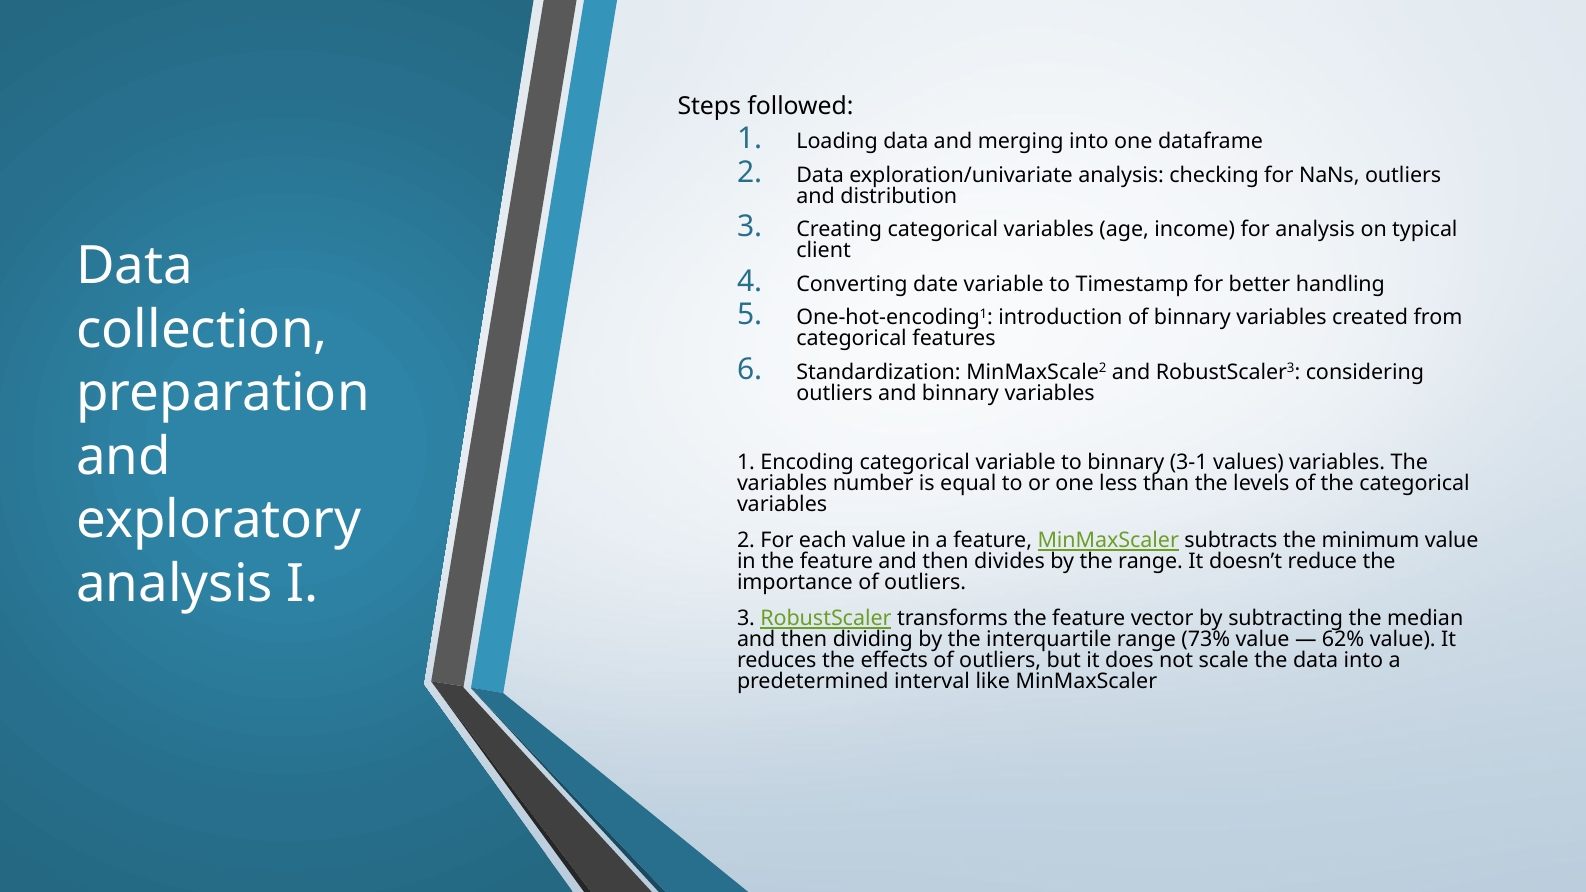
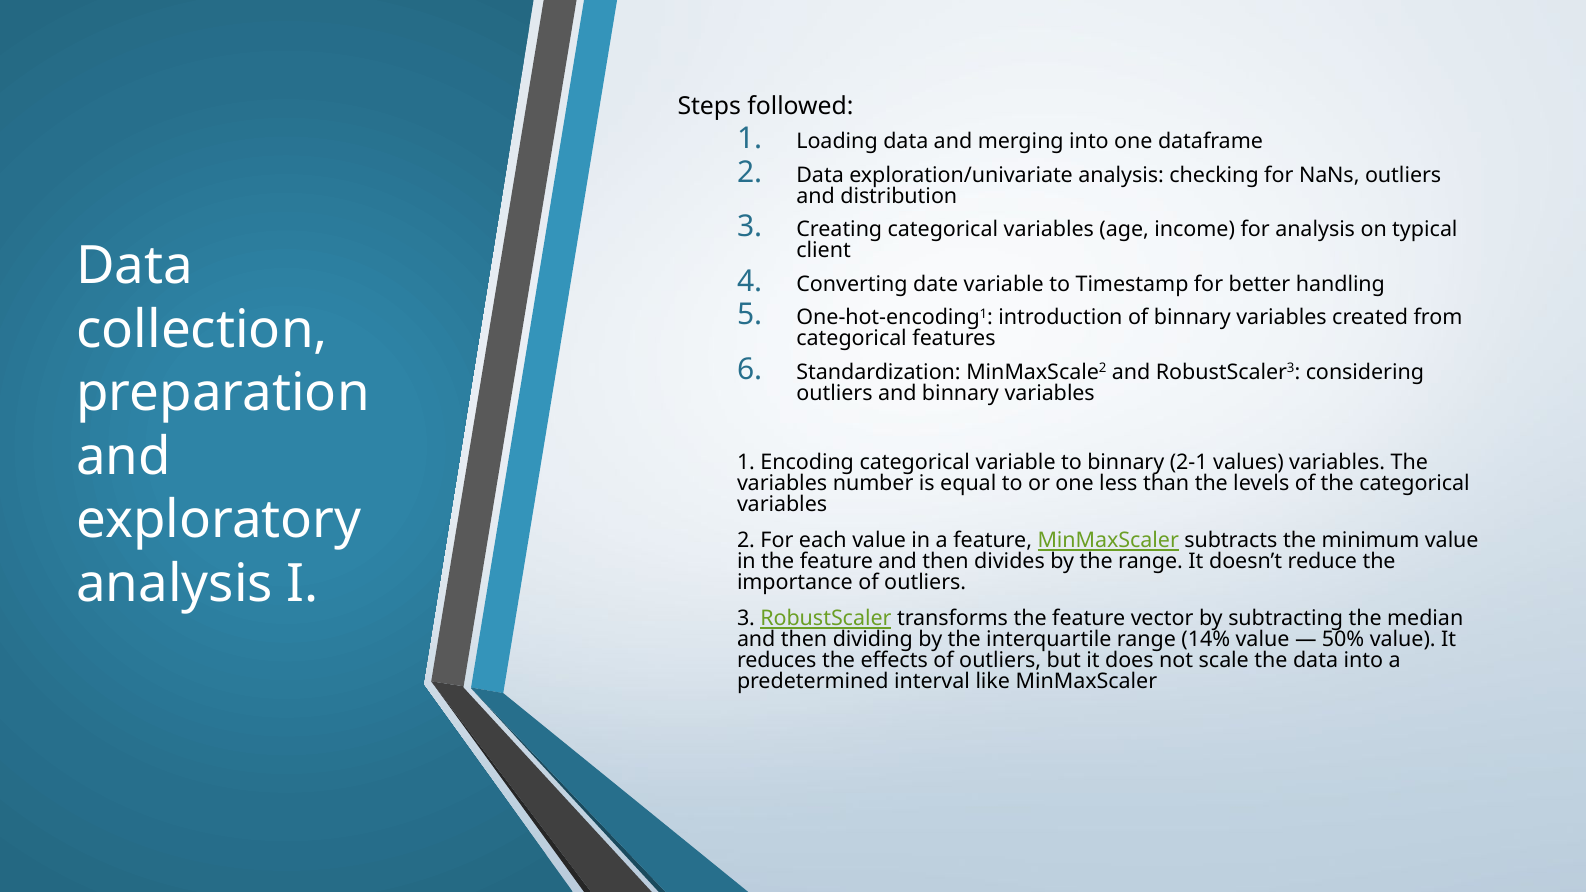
3-1: 3-1 -> 2-1 (1189, 463)
73%: 73% -> 14% (1206, 640)
62%: 62% -> 50% (1343, 640)
